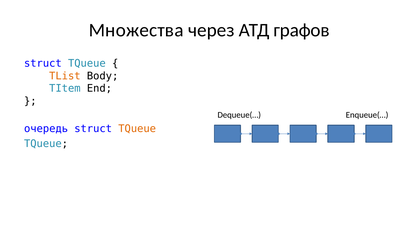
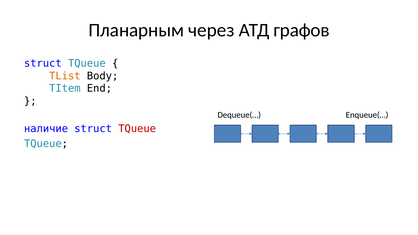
Множества: Множества -> Планарным (136, 30)
очередь: очередь -> наличие (46, 129)
TQueue colour: orange -> red (137, 129)
